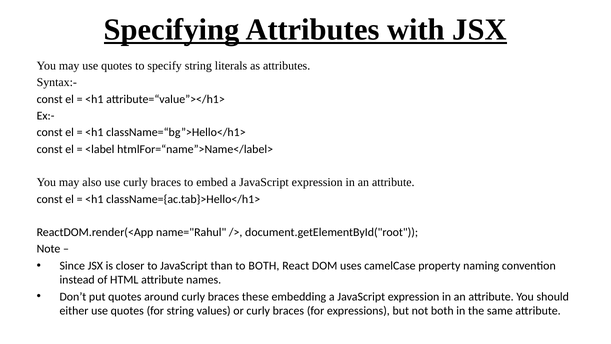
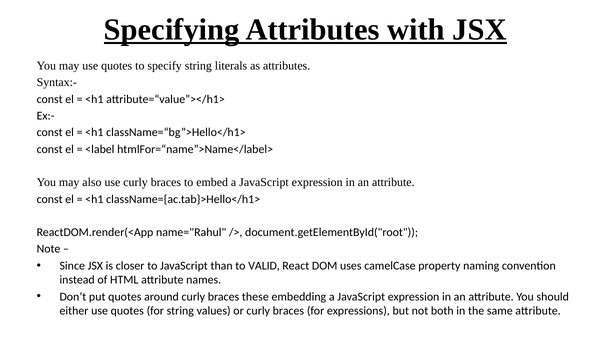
to BOTH: BOTH -> VALID (264, 265)
